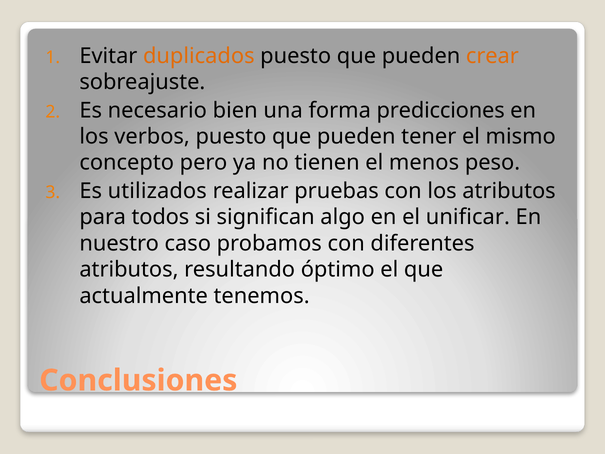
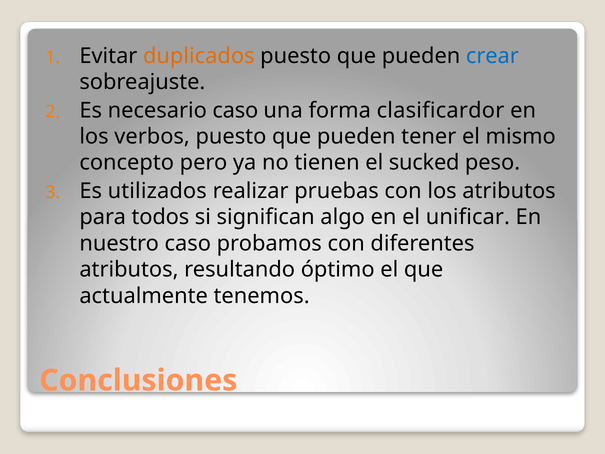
crear colour: orange -> blue (492, 56)
necesario bien: bien -> caso (235, 110)
predicciones: predicciones -> clasificardor (440, 110)
menos: menos -> sucked (424, 163)
